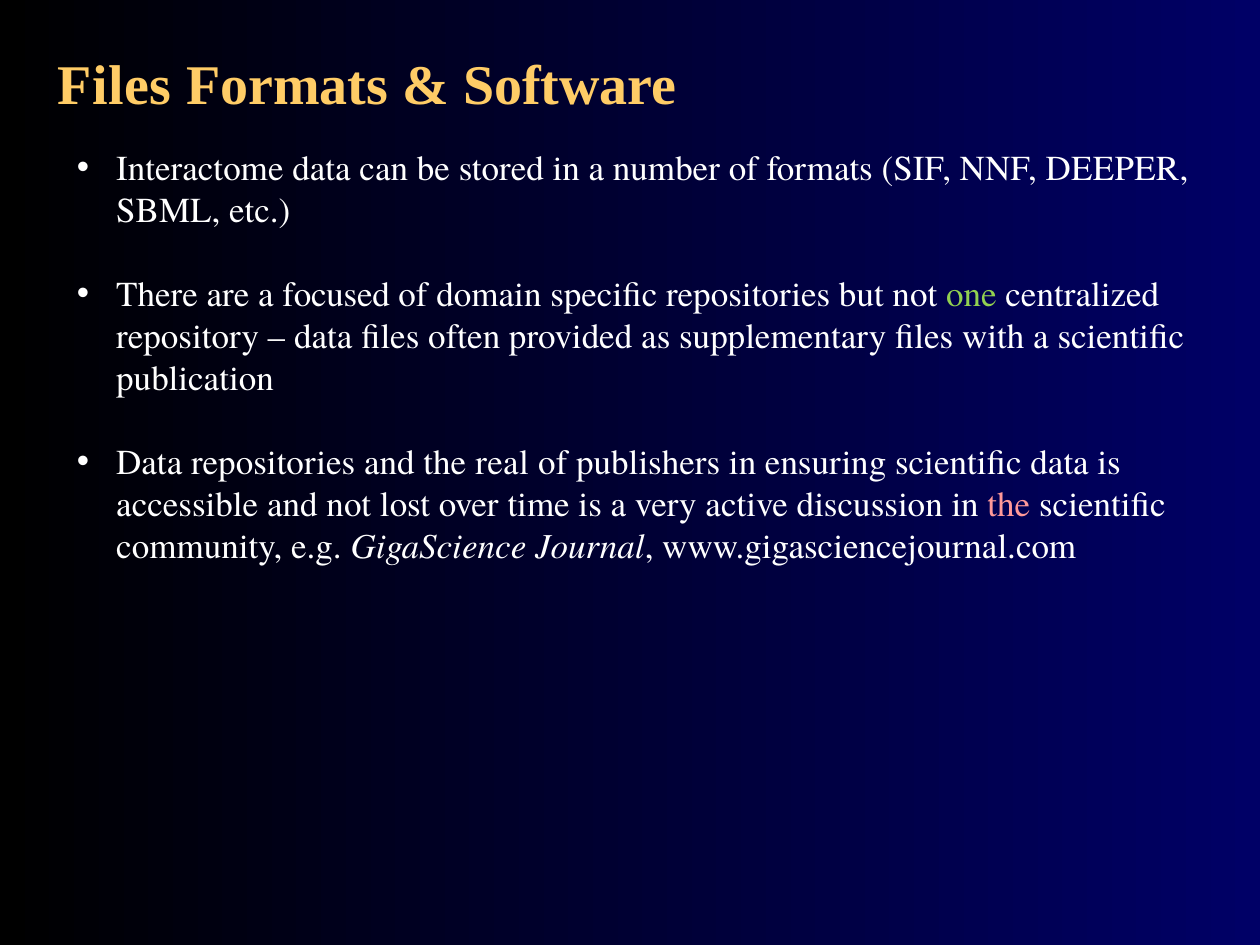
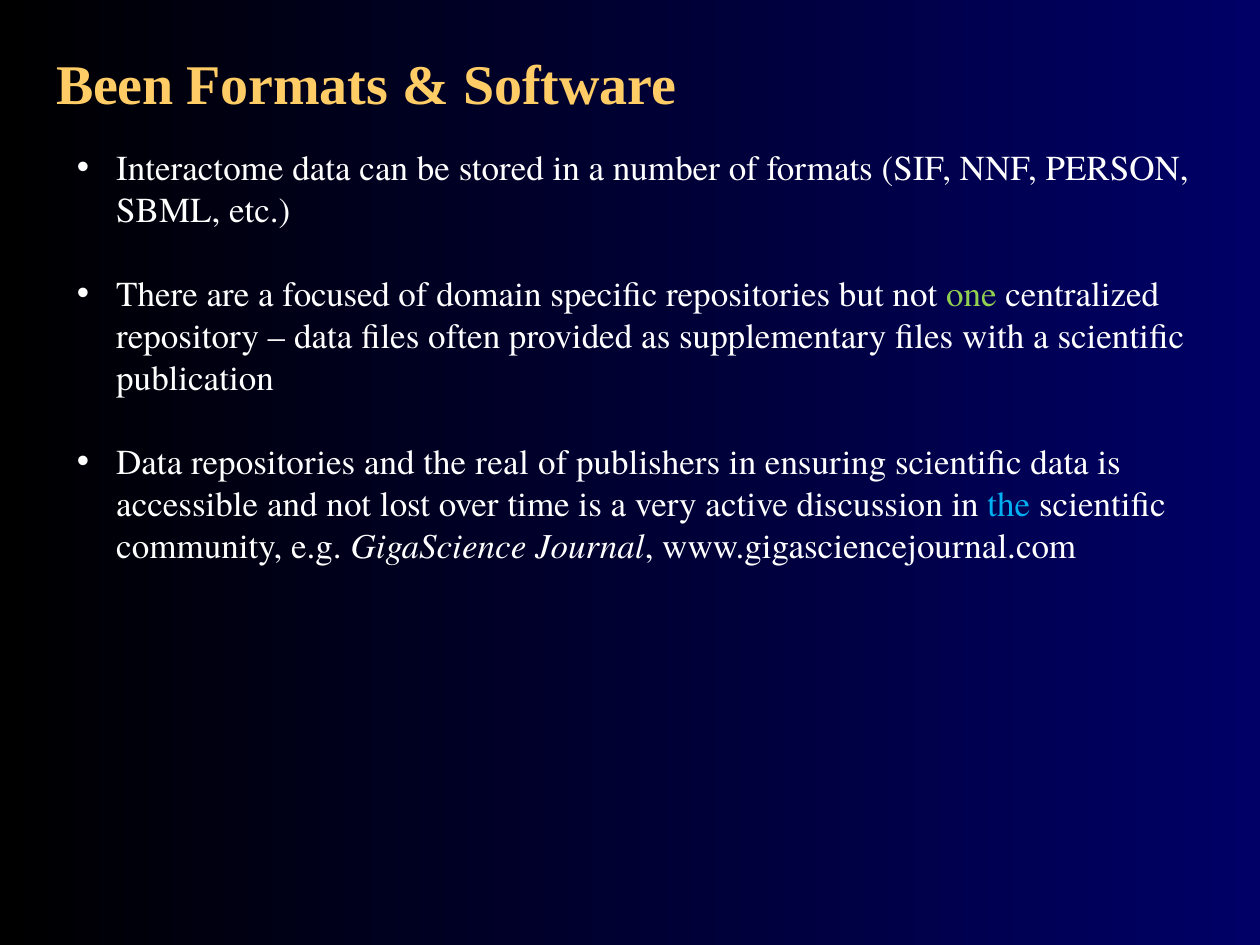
Files: Files -> Been (115, 86)
DEEPER: DEEPER -> PERSON (1117, 169)
the colour: pink -> light blue (1009, 505)
